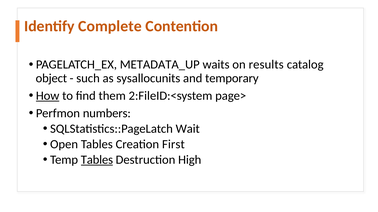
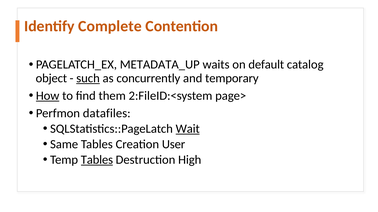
results: results -> default (266, 65)
such underline: none -> present (88, 78)
sysallocunits: sysallocunits -> concurrently (148, 78)
numbers: numbers -> datafiles (107, 113)
Wait underline: none -> present (188, 129)
Open: Open -> Same (64, 145)
First: First -> User (174, 145)
